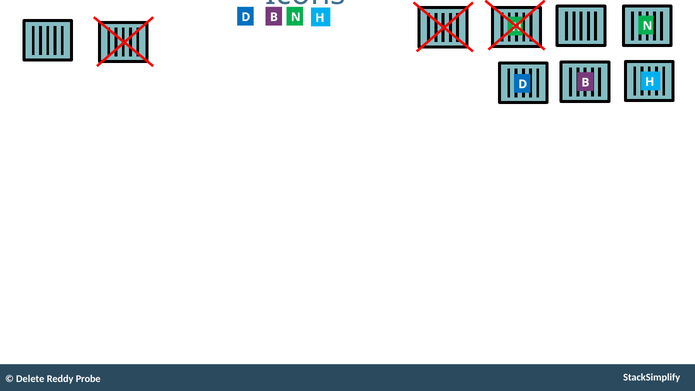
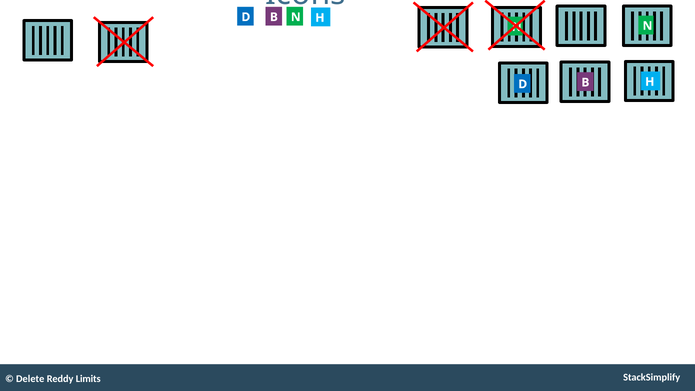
Probe: Probe -> Limits (88, 379)
